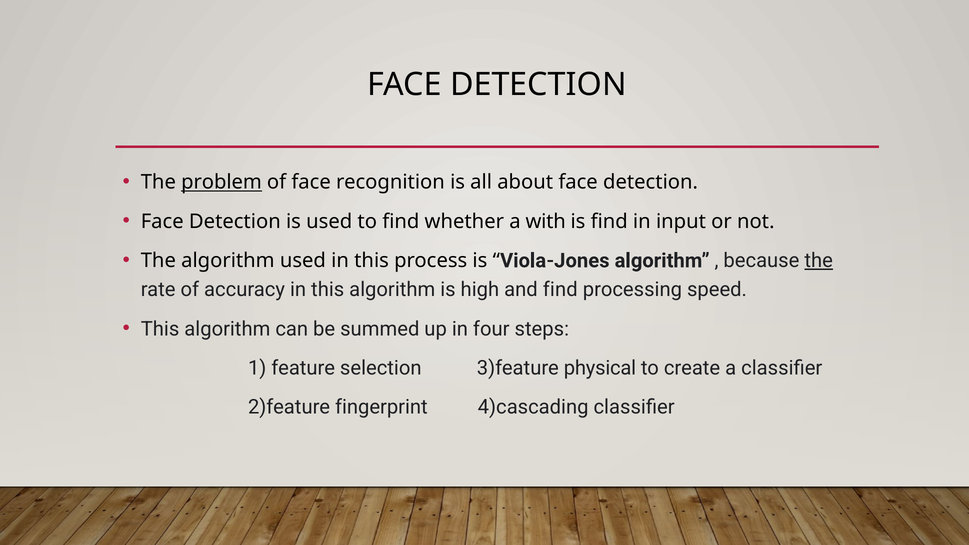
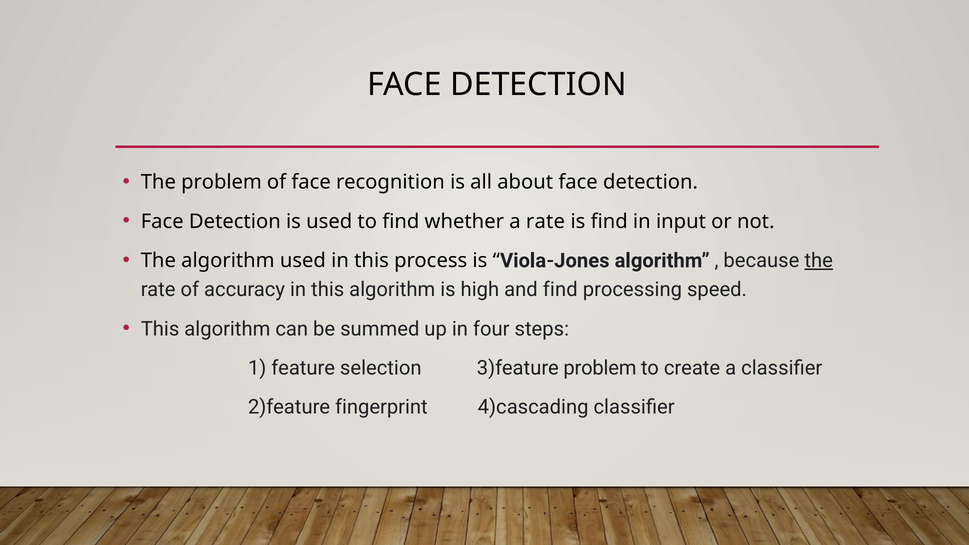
problem underline: present -> none (221, 182)
a with: with -> rate (545, 221)
3)feature physical: physical -> problem (600, 368)
